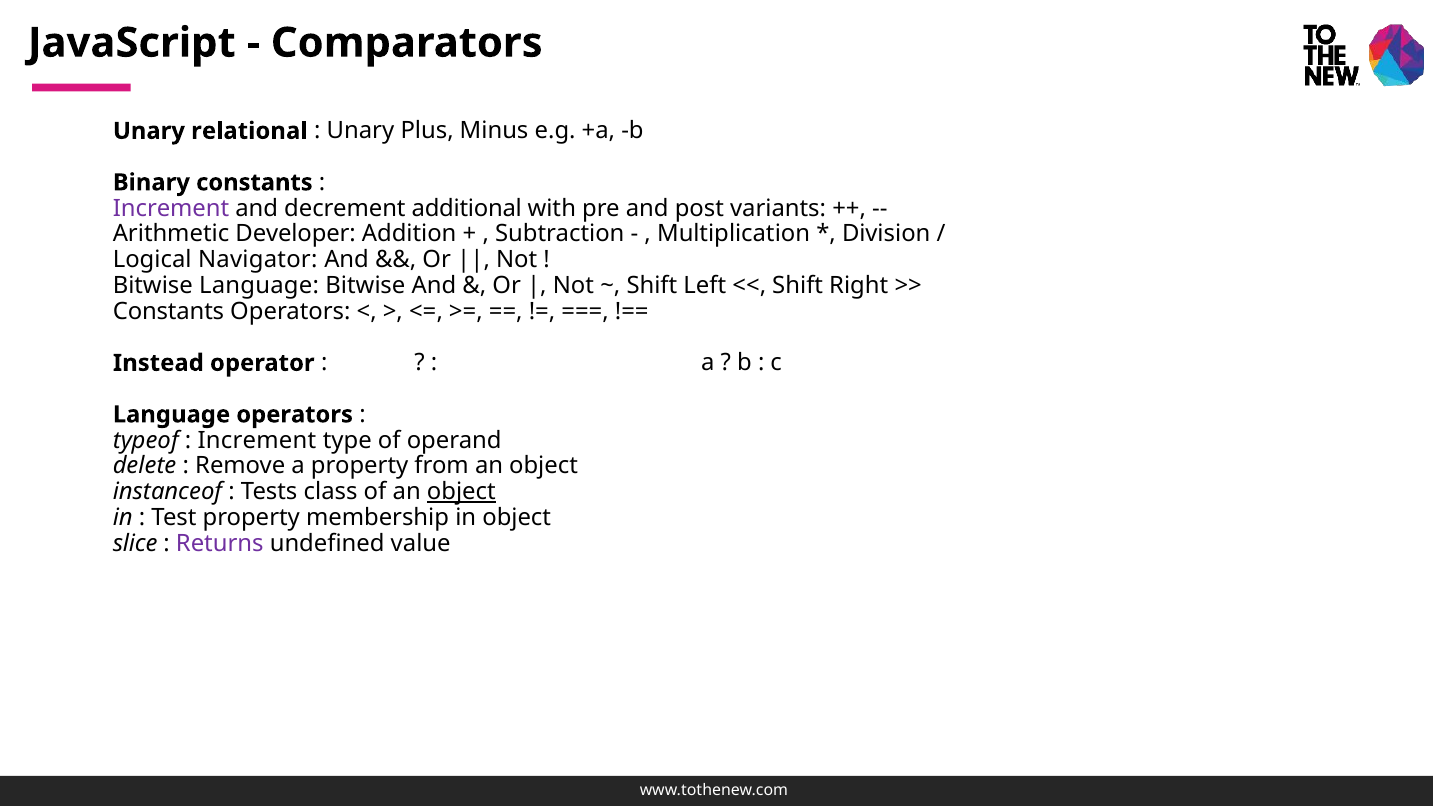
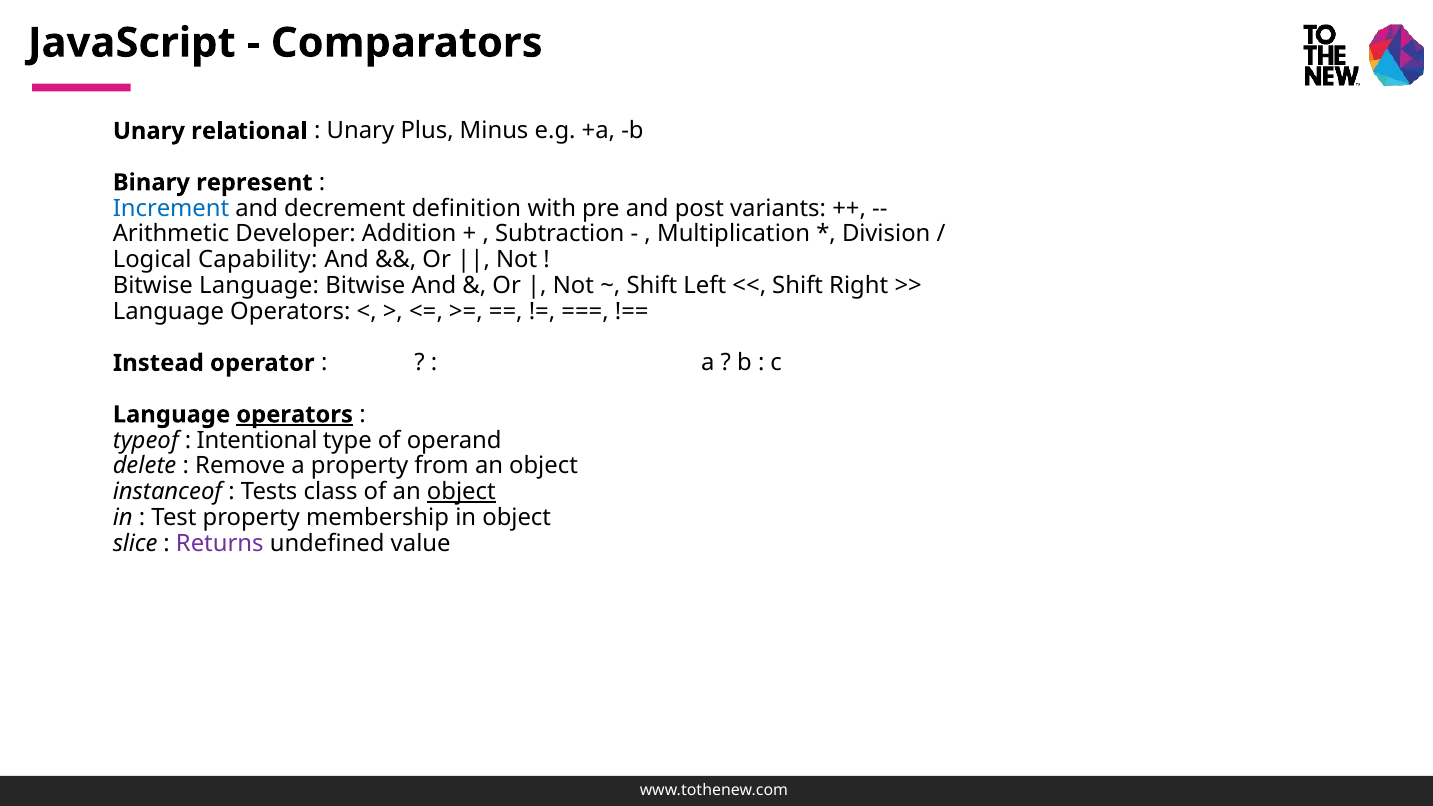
Binary constants: constants -> represent (254, 183)
Increment colour: purple -> blue (171, 208)
additional: additional -> definition (466, 208)
Navigator: Navigator -> Capability (258, 260)
Constants: Constants -> Language (168, 311)
operators underline: none -> present (295, 415)
Increment: Increment -> Intentional (257, 440)
